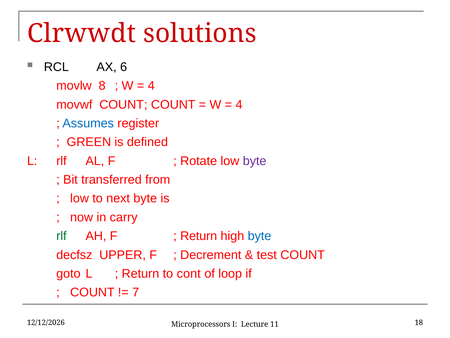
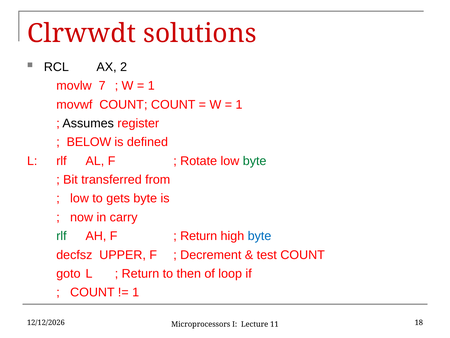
6: 6 -> 2 (124, 67)
8: 8 -> 7 (102, 86)
4: 4 -> 1 (151, 86)
4: 4 -> 1 (239, 104)
Assumes colour: blue -> black (88, 123)
GREEN: GREEN -> BELOW (89, 142)
byte colour: purple -> green (255, 161)
next: next -> gets (118, 198)
cont: cont -> then (189, 273)
7: 7 -> 1 (136, 292)
